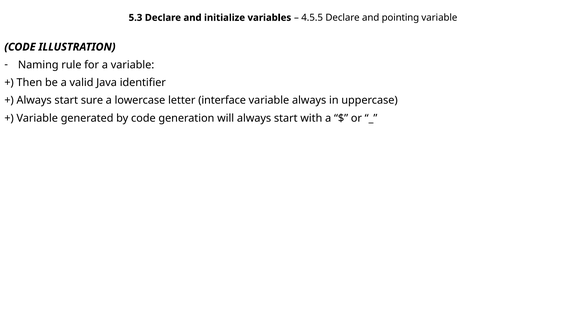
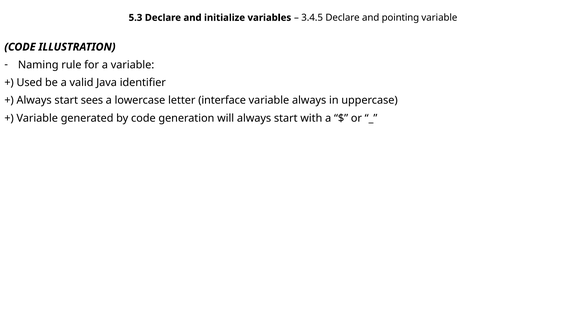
4.5.5: 4.5.5 -> 3.4.5 (312, 18)
Then: Then -> Used (29, 82)
sure: sure -> sees (92, 100)
